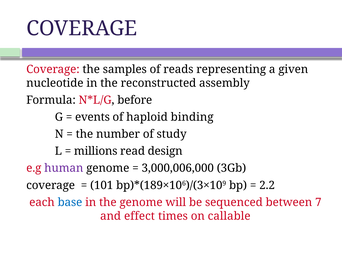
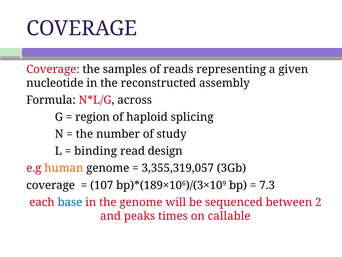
before: before -> across (135, 100)
events: events -> region (92, 117)
binding: binding -> splicing (192, 117)
millions: millions -> binding (96, 151)
human colour: purple -> orange (64, 168)
3,000,006,000: 3,000,006,000 -> 3,355,319,057 (178, 168)
101: 101 -> 107 (102, 185)
2.2: 2.2 -> 7.3 (267, 185)
7: 7 -> 2 (318, 202)
effect: effect -> peaks (140, 216)
